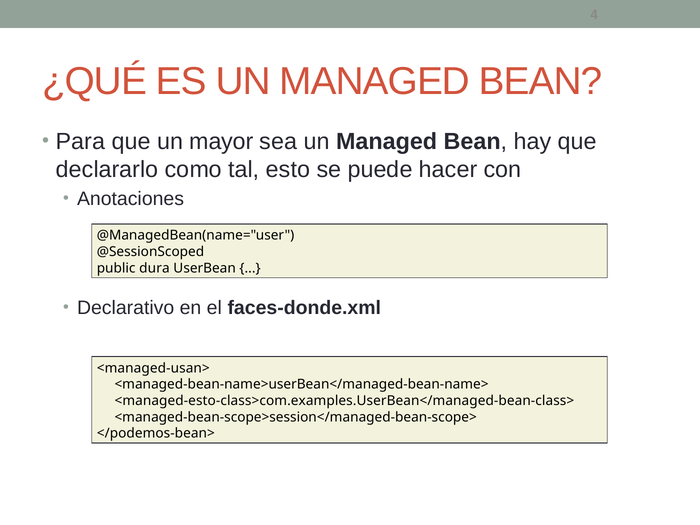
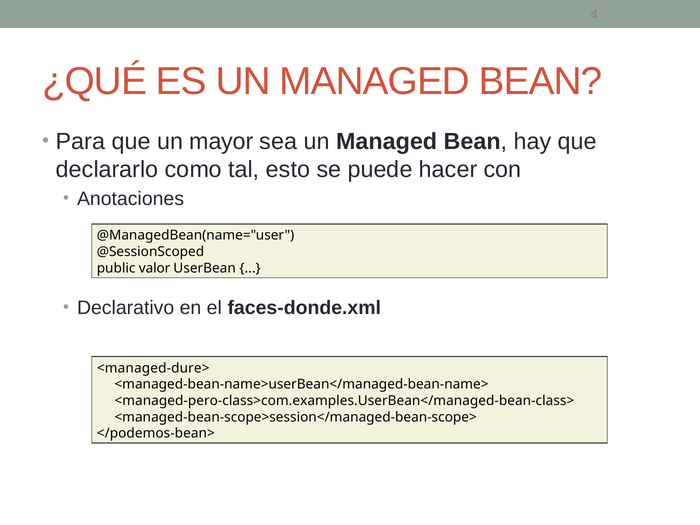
dura: dura -> valor (155, 268)
<managed-usan>: <managed-usan> -> <managed-dure> (153, 368)
<managed-esto-class>com.examples.UserBean</managed-bean-class>: <managed-esto-class>com.examples.UserBean</managed-bean-class> -> <managed-pero-class>com.examples.UserBean</managed-bean-class> (344, 401)
